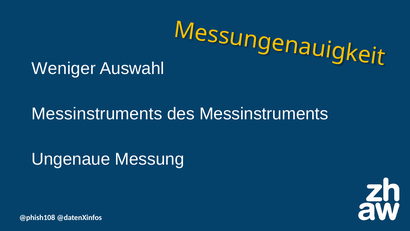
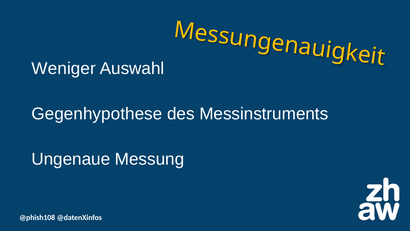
Messinstruments: Messinstruments -> Gegenhypothese (97, 114)
